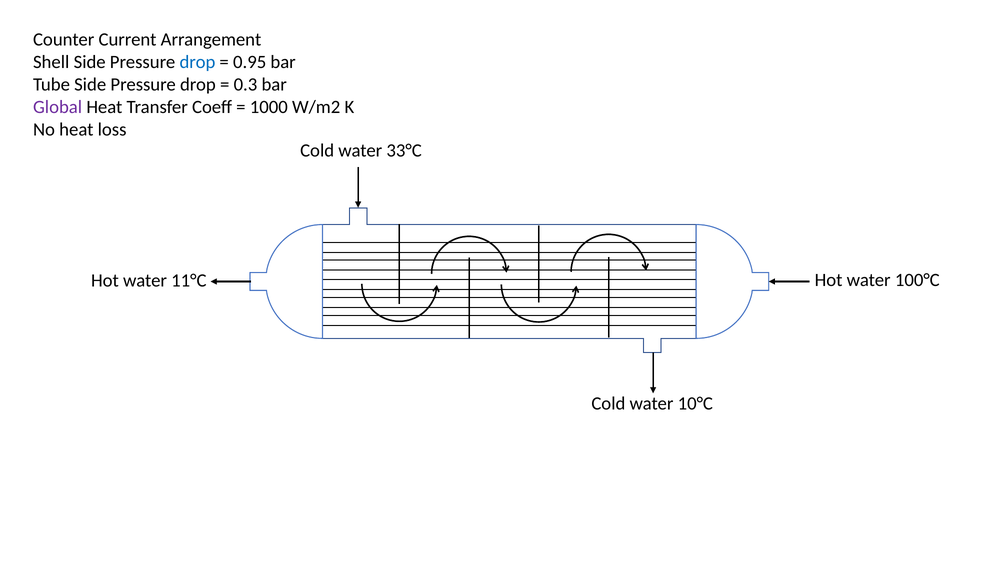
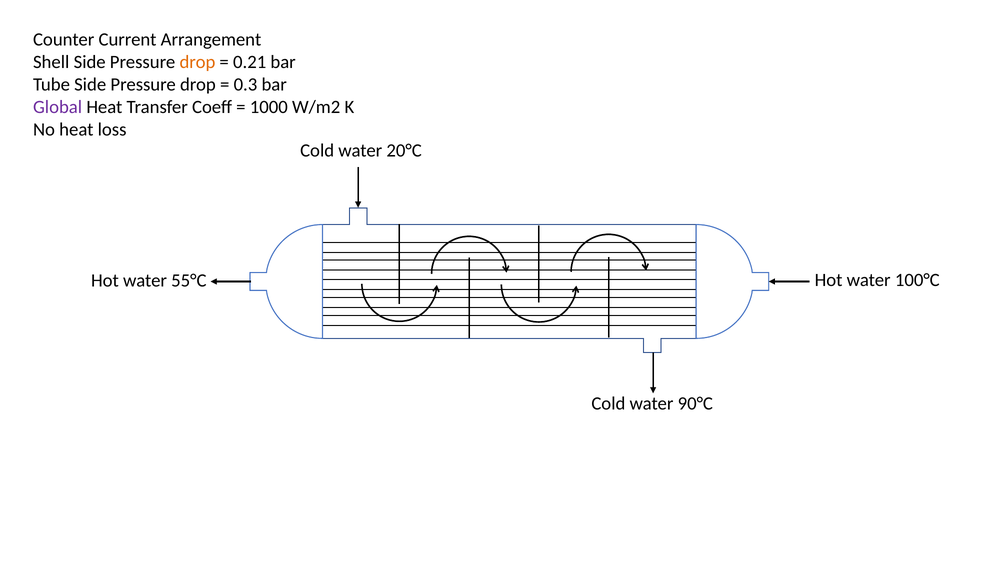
drop colour: blue -> orange (197, 62)
0.95: 0.95 -> 0.21 (250, 62)
33°C: 33°C -> 20°C (404, 151)
11°C: 11°C -> 55°C (189, 280)
10°C: 10°C -> 90°C (695, 403)
